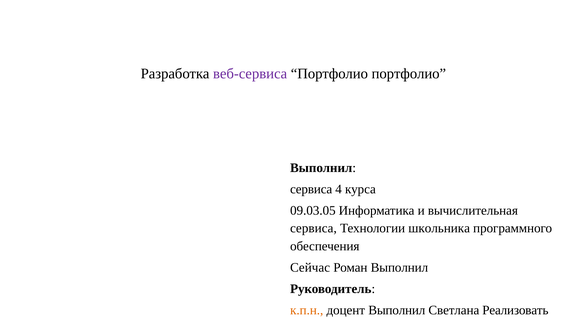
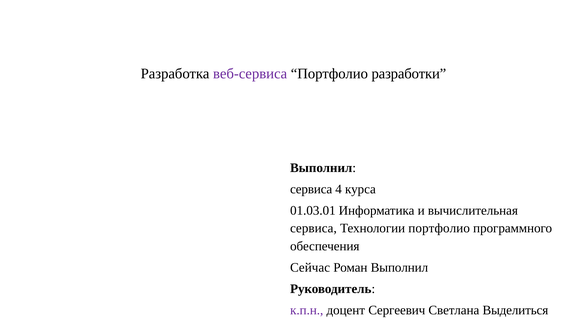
Портфолио портфолио: портфолио -> разработки (409, 74)
09.03.05: 09.03.05 -> 01.03.01 (313, 211)
Технологии школьника: школьника -> портфолио (439, 228)
к.п.н colour: orange -> purple (307, 310)
доцент Выполнил: Выполнил -> Сергеевич (397, 310)
Реализовать: Реализовать -> Выделиться (515, 310)
